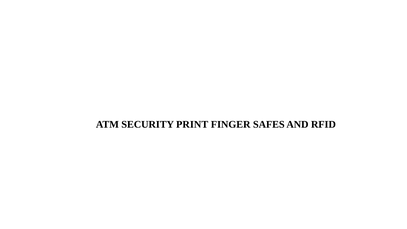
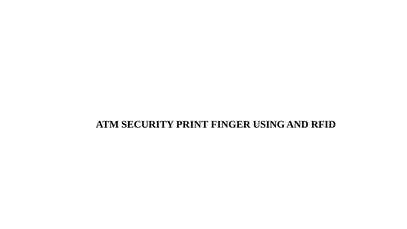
SAFES: SAFES -> USING (269, 125)
